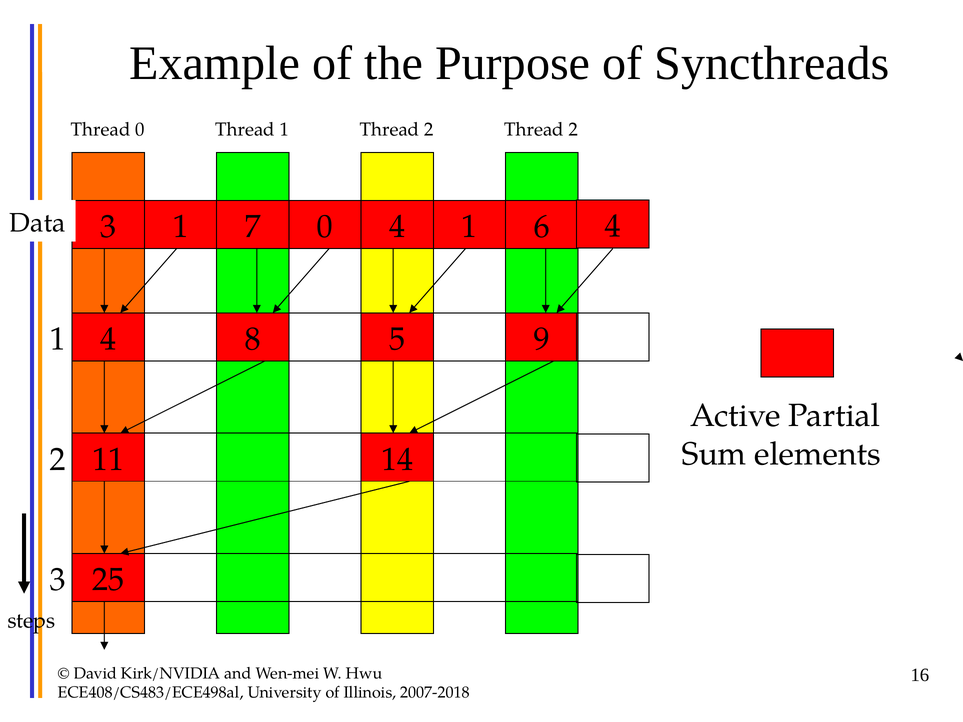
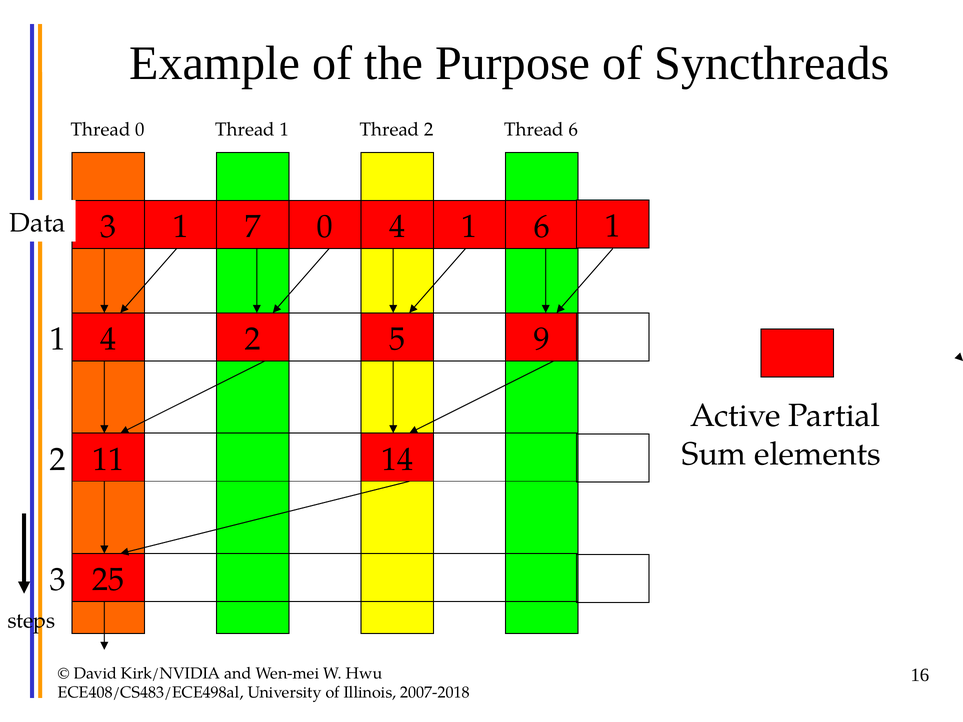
2 Thread 2: 2 -> 6 (573, 130)
Data 4: 4 -> 1 (613, 226)
4 8: 8 -> 2 (253, 339)
